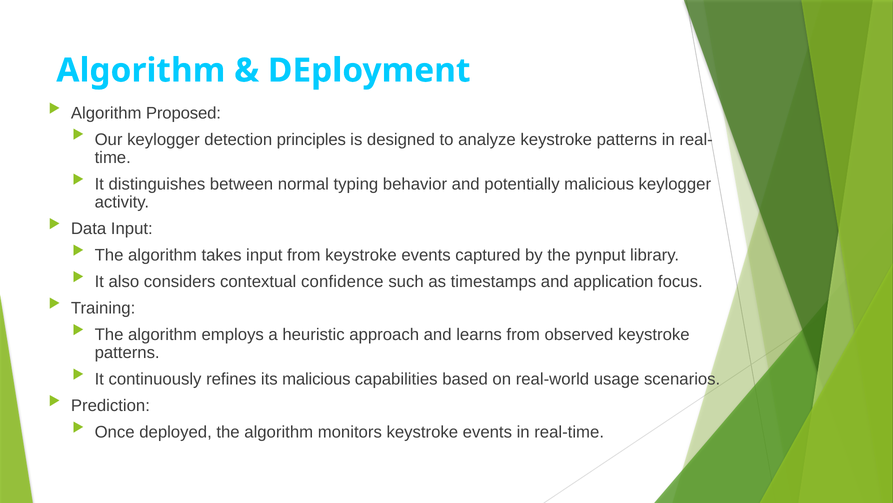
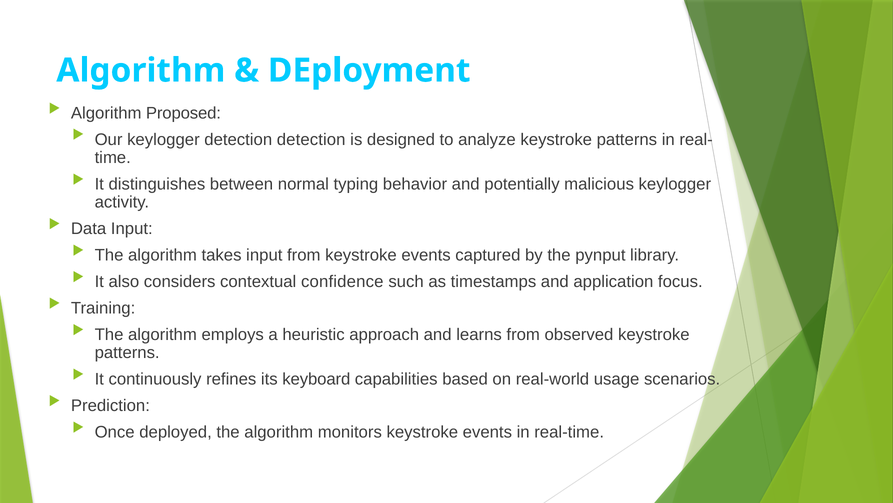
detection principles: principles -> detection (311, 139)
its malicious: malicious -> keyboard (316, 379)
